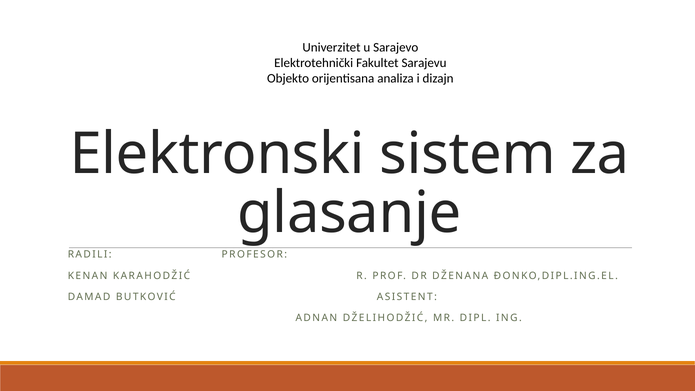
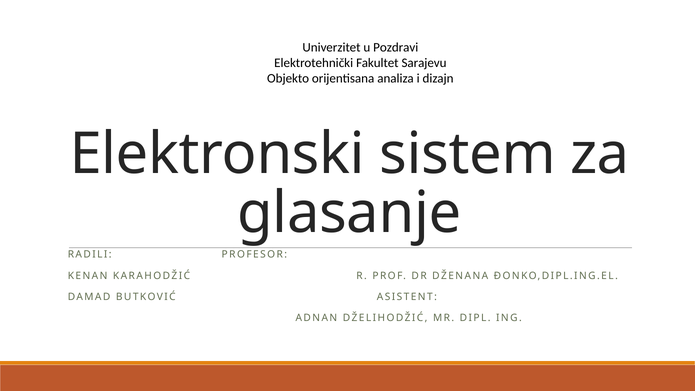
Sarajevo: Sarajevo -> Pozdravi (396, 47)
